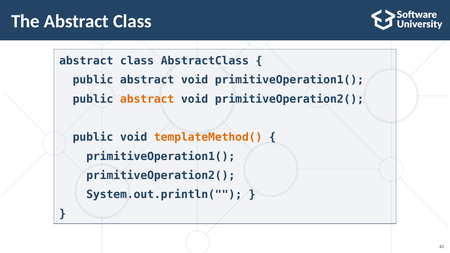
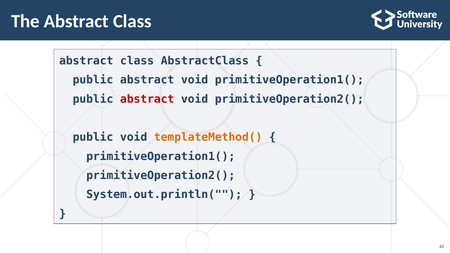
abstract colour: orange -> red (147, 99)
